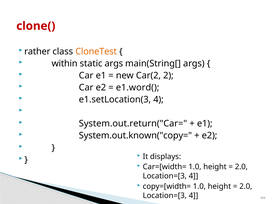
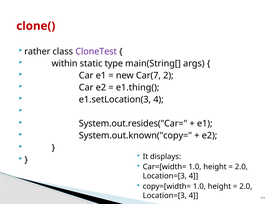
CloneTest colour: orange -> purple (96, 51)
static args: args -> type (114, 64)
Car(2: Car(2 -> Car(7 (148, 76)
e1.word(: e1.word( -> e1.thing( (138, 88)
System.out.return("Car=: System.out.return("Car= -> System.out.resides("Car= (133, 124)
